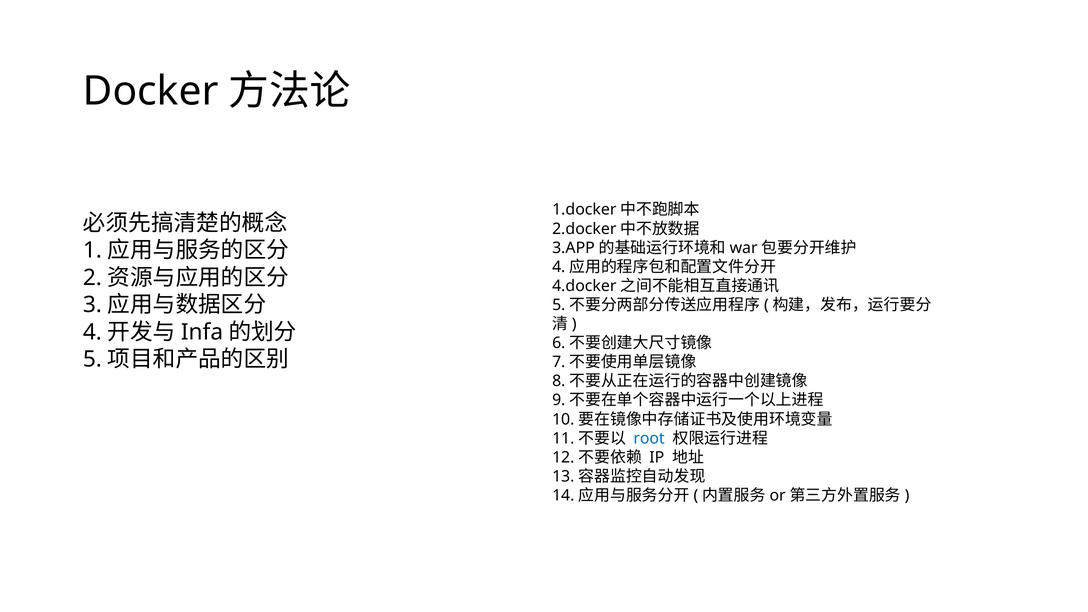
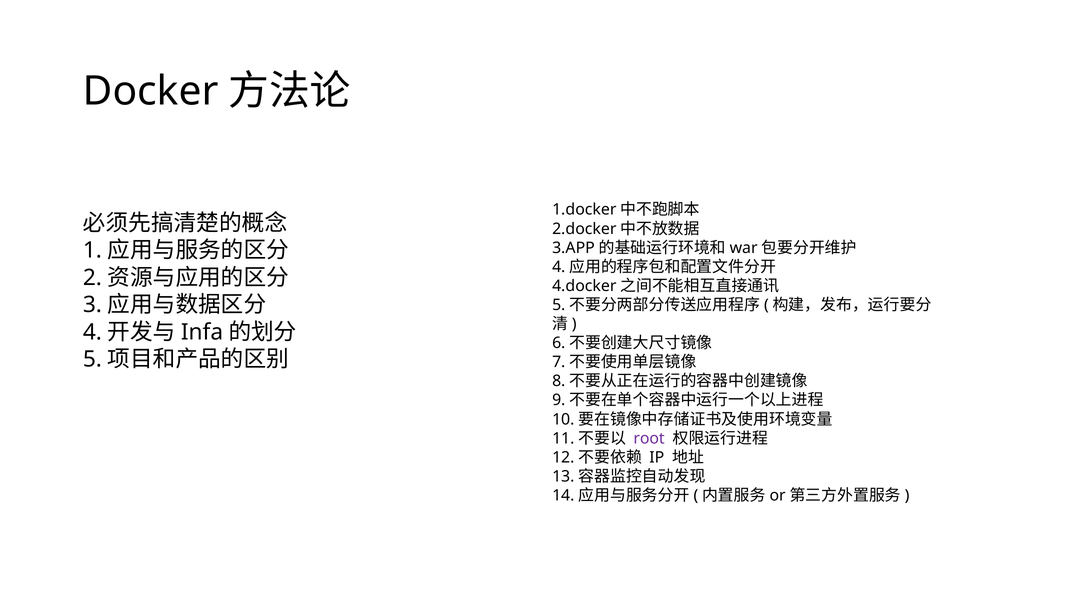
root colour: blue -> purple (649, 438)
